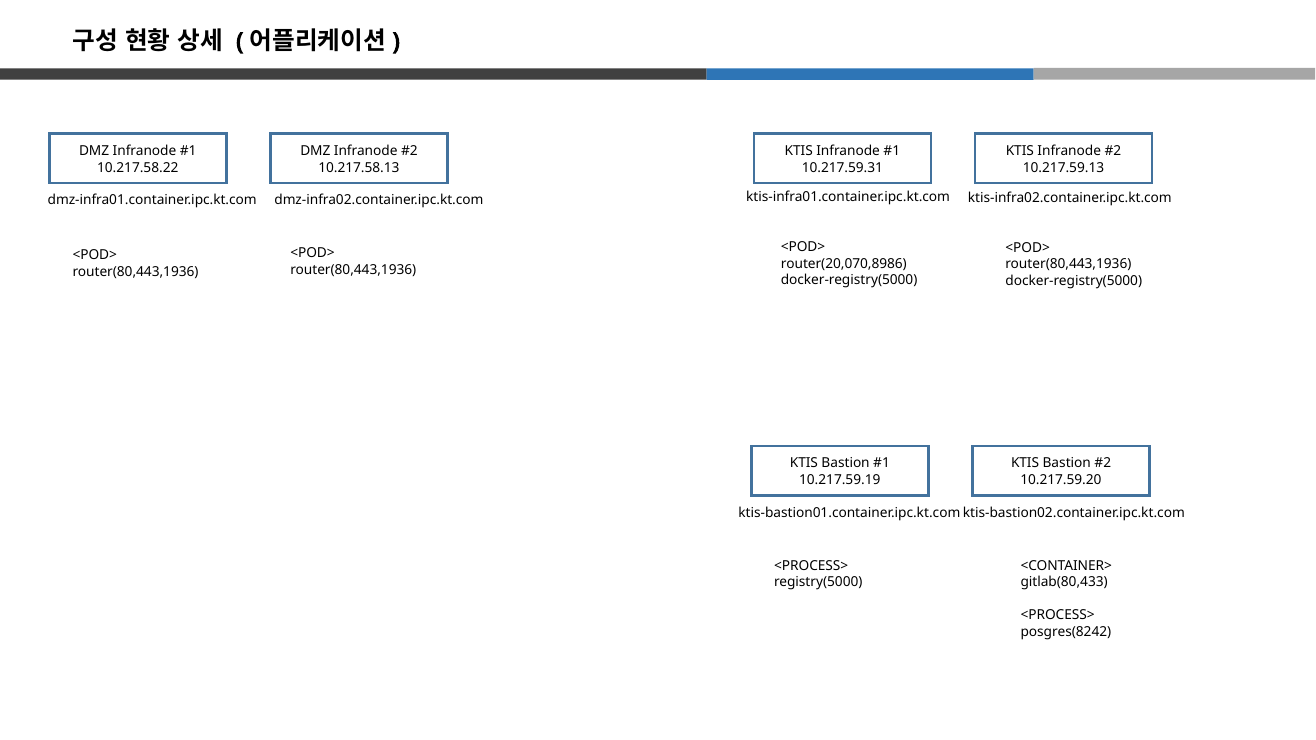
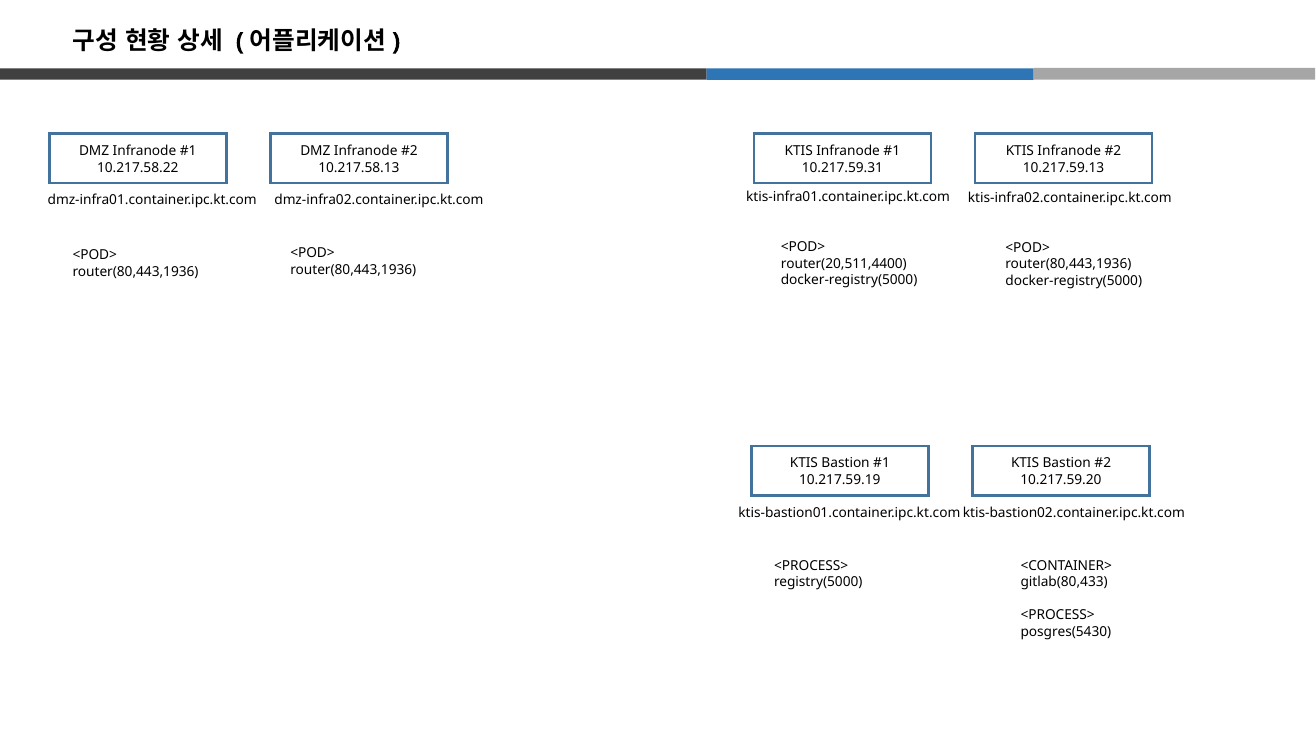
router(20,070,8986: router(20,070,8986 -> router(20,511,4400 (844, 264)
posgres(8242: posgres(8242 -> posgres(5430 (1066, 632)
